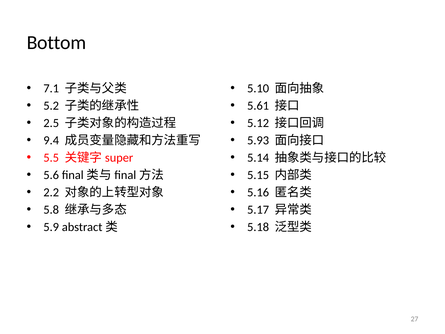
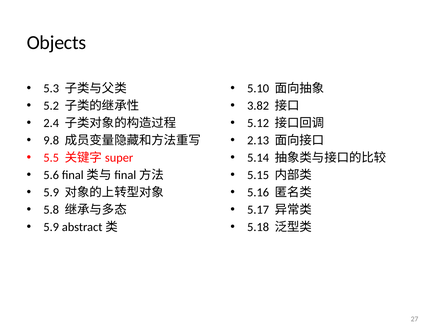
Bottom: Bottom -> Objects (57, 43)
7.1: 7.1 -> 5.3 (51, 88)
5.61: 5.61 -> 3.82 (258, 106)
2.5: 2.5 -> 2.4 (51, 123)
9.4: 9.4 -> 9.8 (51, 140)
5.93: 5.93 -> 2.13 (258, 140)
2.2: 2.2 -> 5.9 (51, 192)
